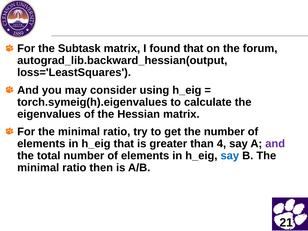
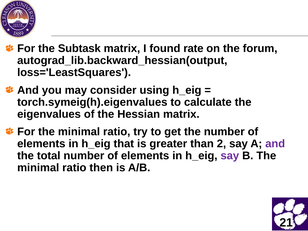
found that: that -> rate (193, 49)
4: 4 -> 2 (221, 144)
say colour: blue -> purple (230, 156)
